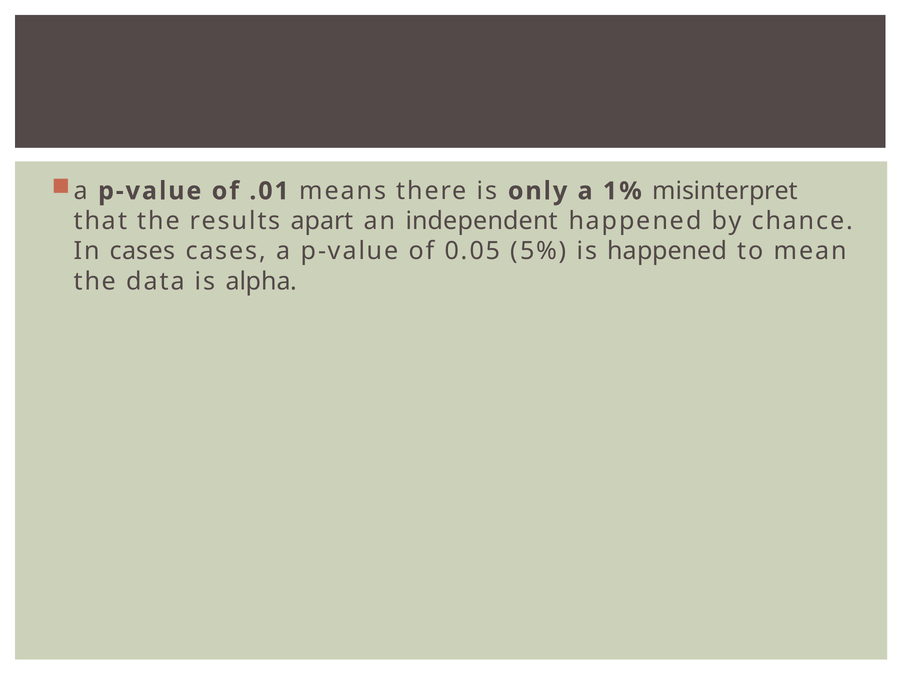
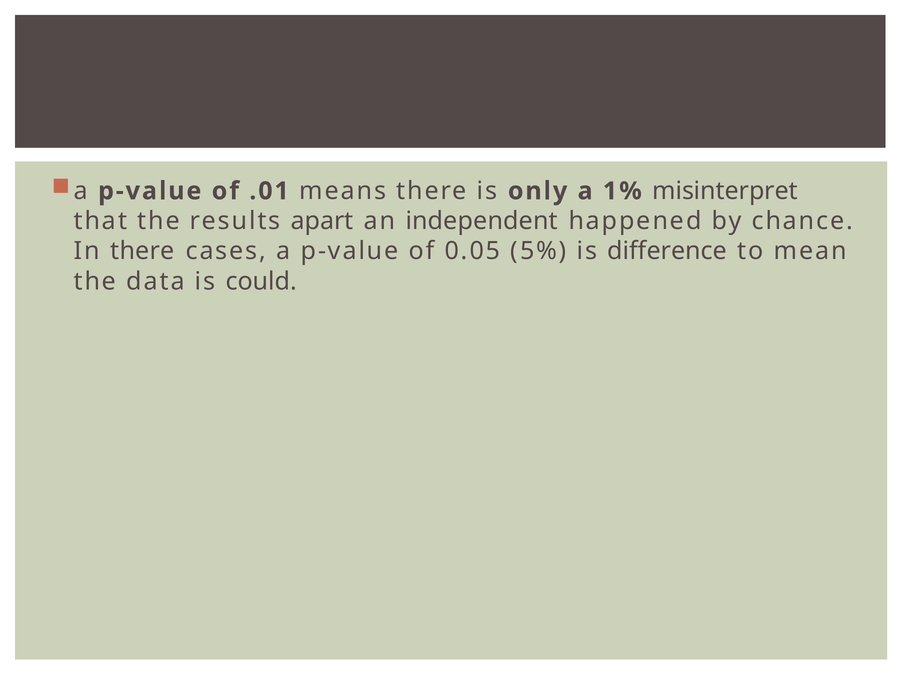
In cases: cases -> there (142, 251)
is happened: happened -> difference (667, 251)
alpha: alpha -> could (261, 281)
